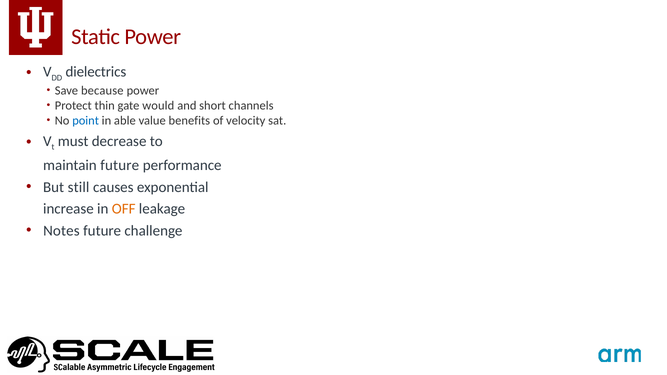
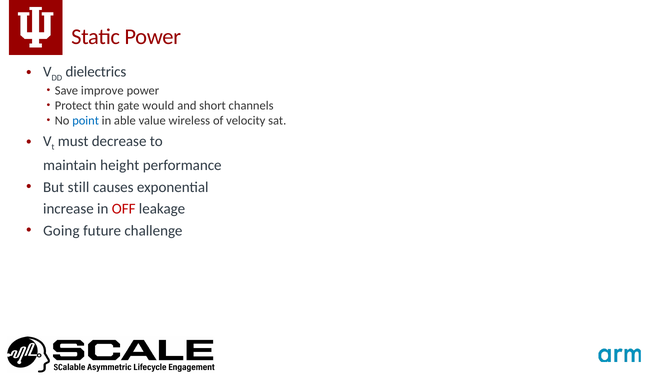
because: because -> improve (102, 91)
benefits: benefits -> wireless (189, 121)
maintain future: future -> height (120, 166)
OFF colour: orange -> red (124, 209)
Notes: Notes -> Going (61, 231)
